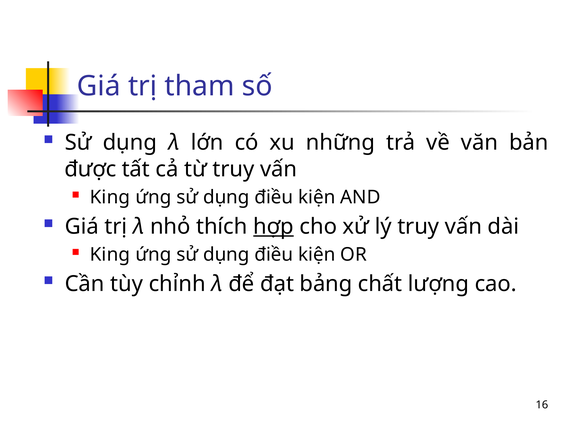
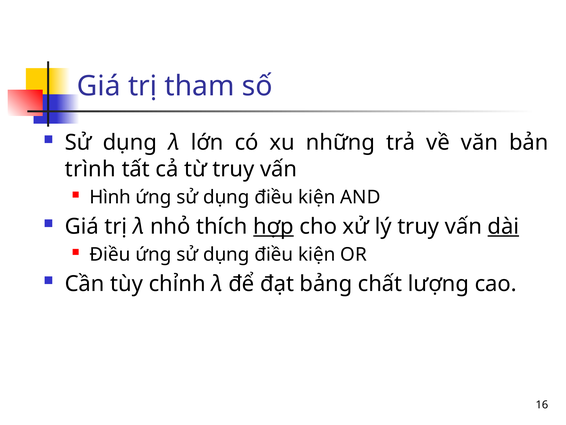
được: được -> trình (90, 169)
King: King -> Hình (110, 197)
dài underline: none -> present (503, 226)
King: King -> Điều (110, 254)
